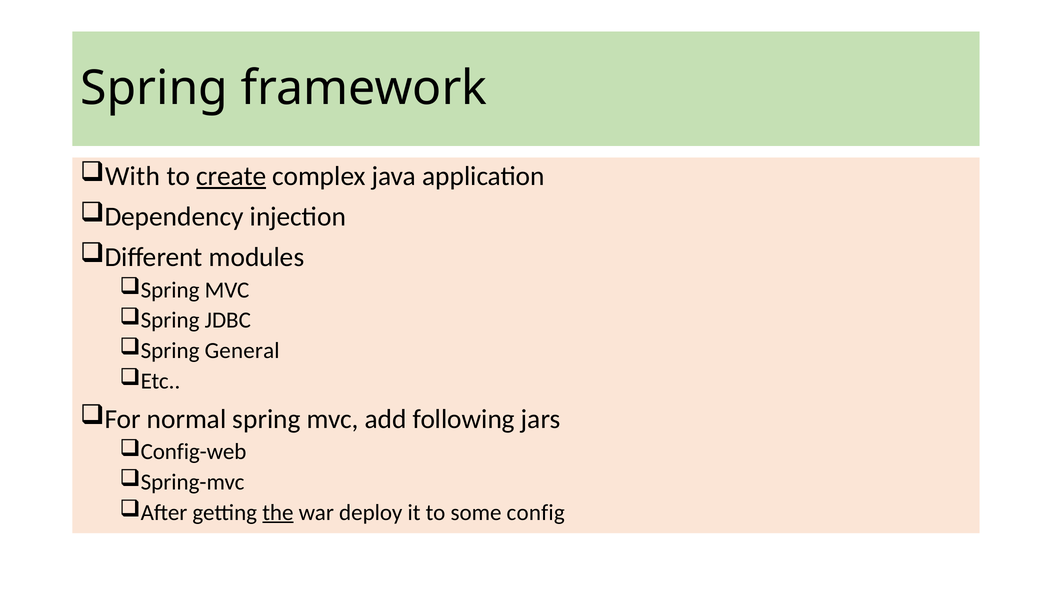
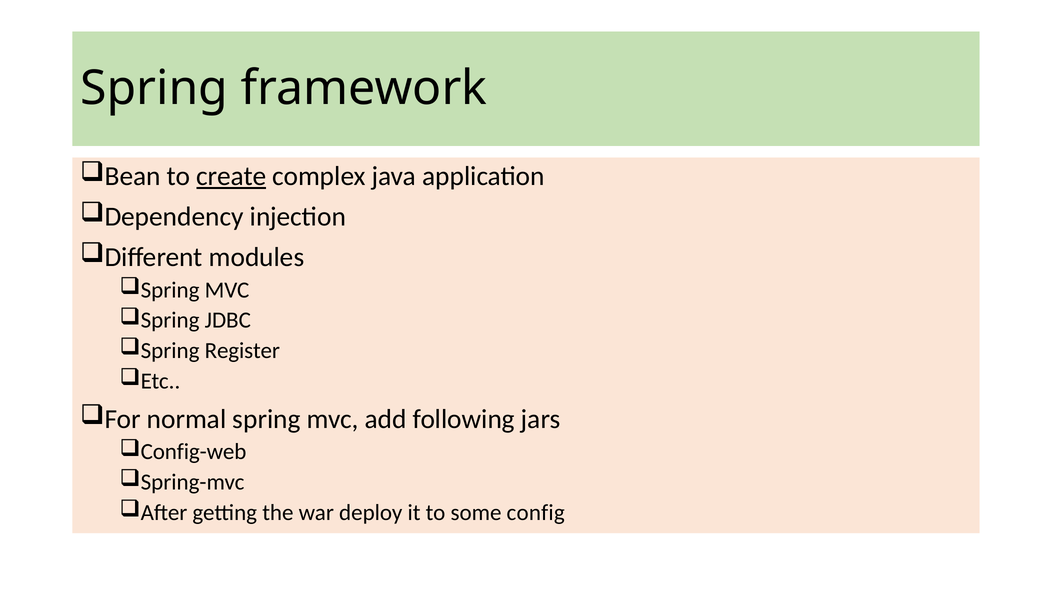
With: With -> Bean (133, 176)
General: General -> Register (242, 350)
the underline: present -> none (278, 512)
